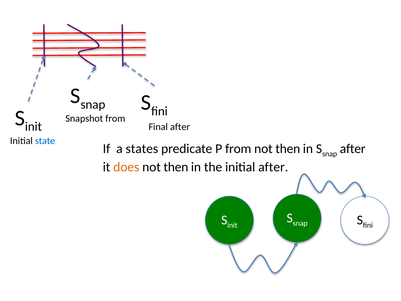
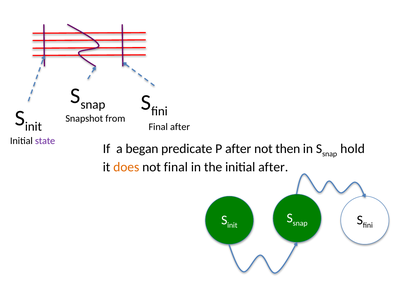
state colour: blue -> purple (45, 141)
states: states -> began (142, 149)
P from: from -> after (238, 149)
after: after -> hold (353, 149)
then: then -> final (176, 167)
